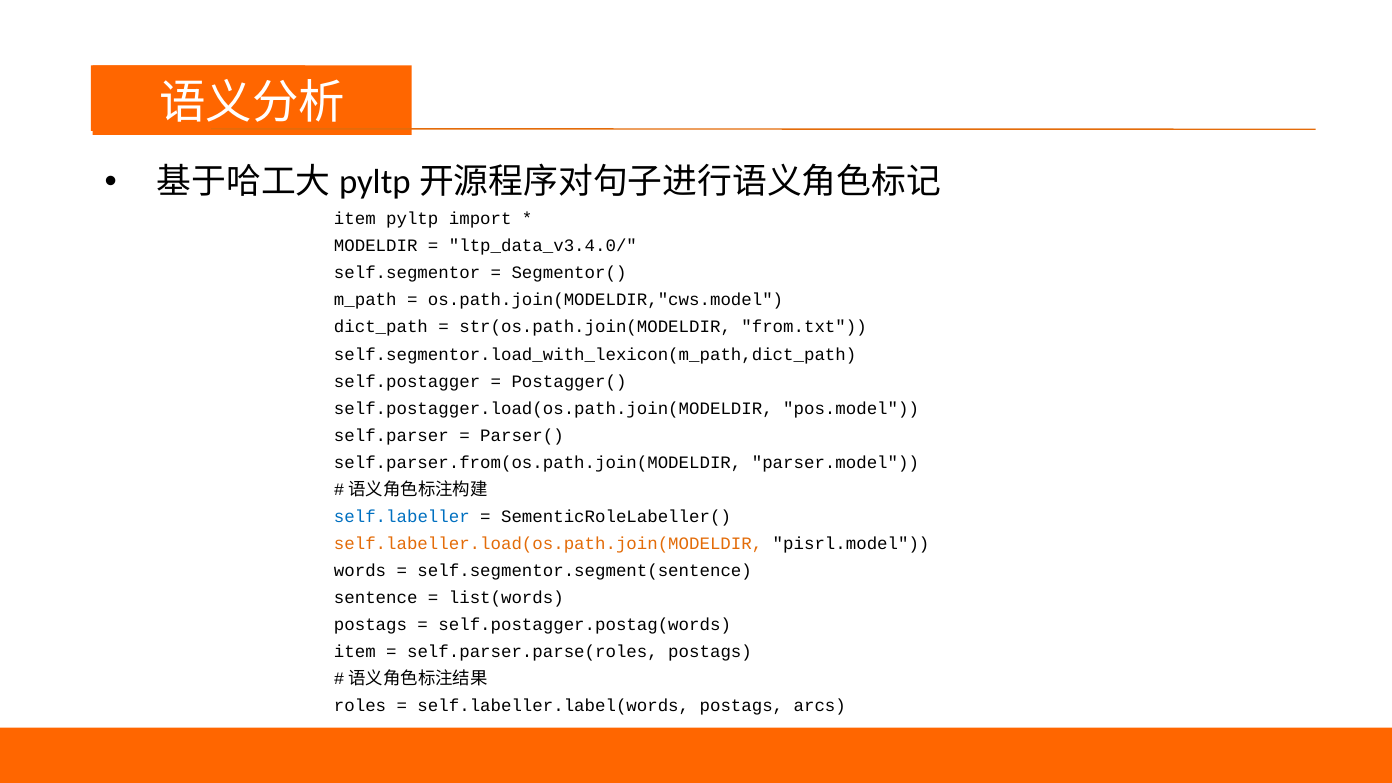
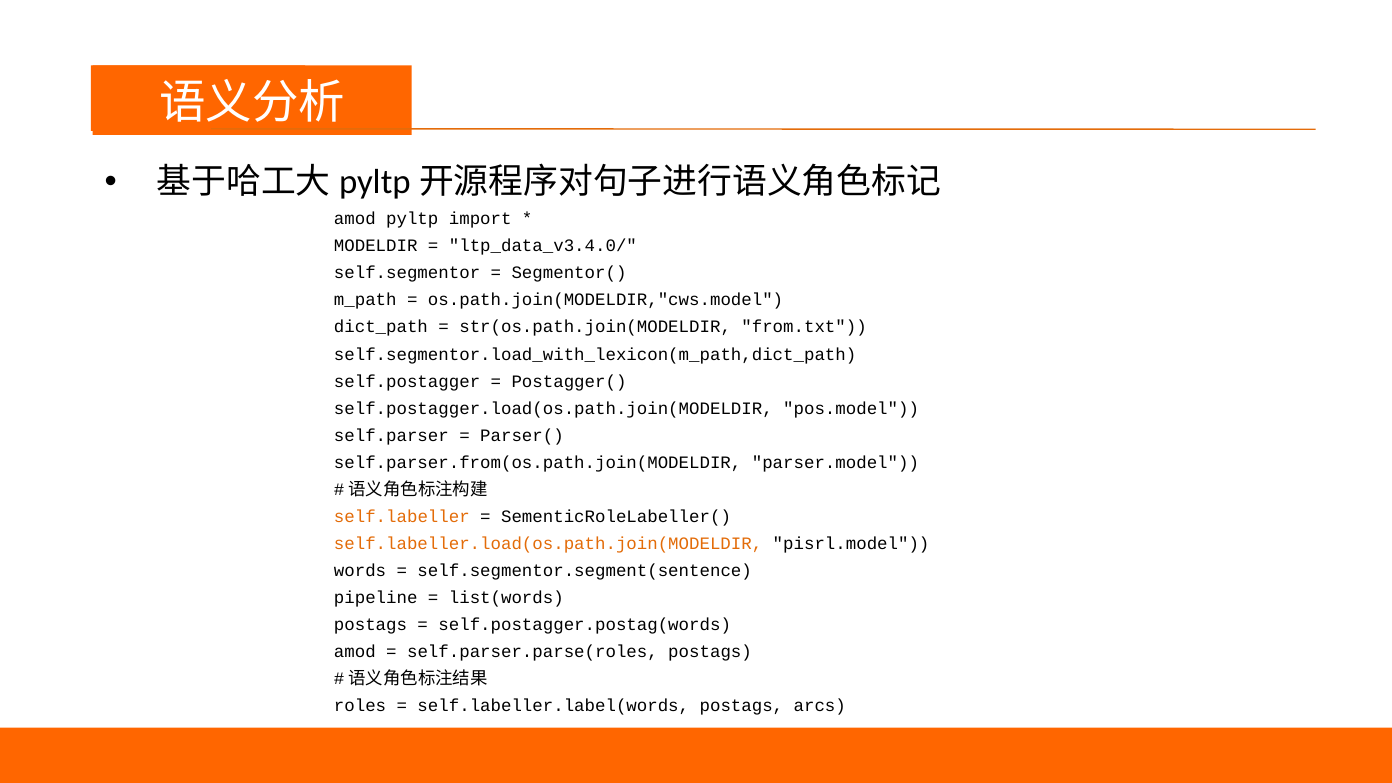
item: item -> amod (355, 219)
self.labeller colour: blue -> orange (402, 517)
sentence: sentence -> pipeline (376, 598)
item: item -> amod (355, 652)
